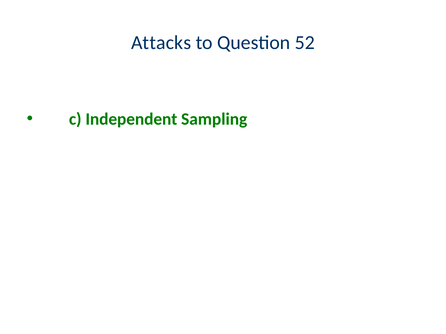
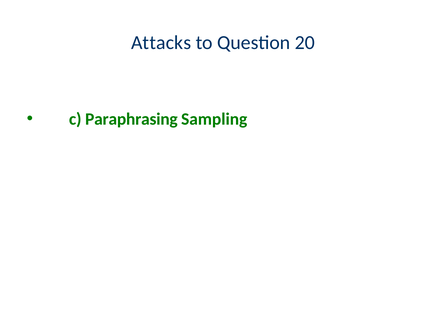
52: 52 -> 20 (305, 43)
Independent: Independent -> Paraphrasing (131, 119)
